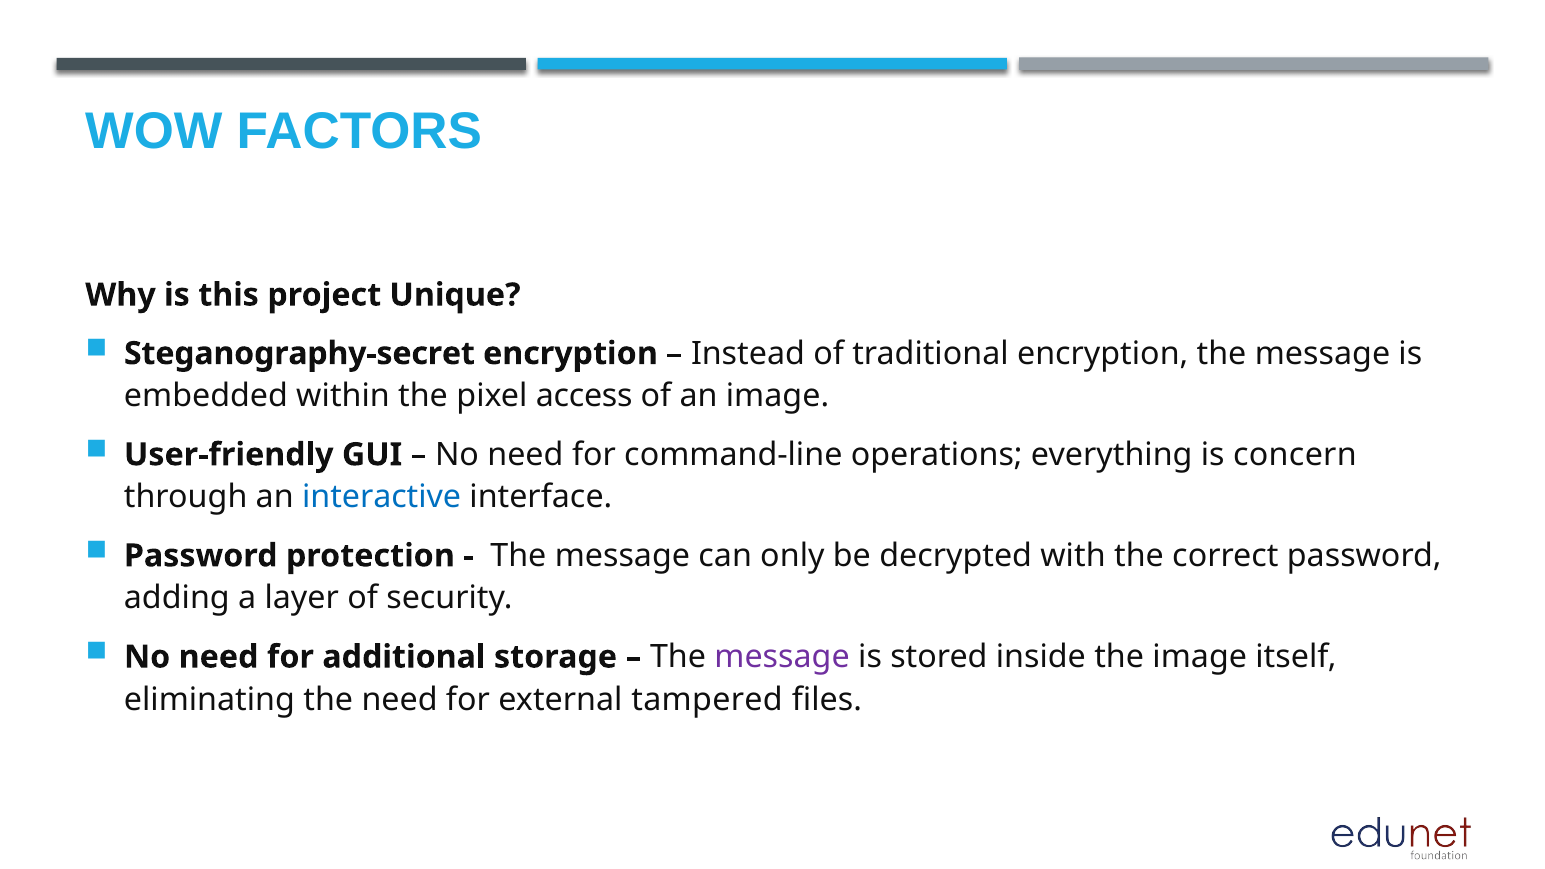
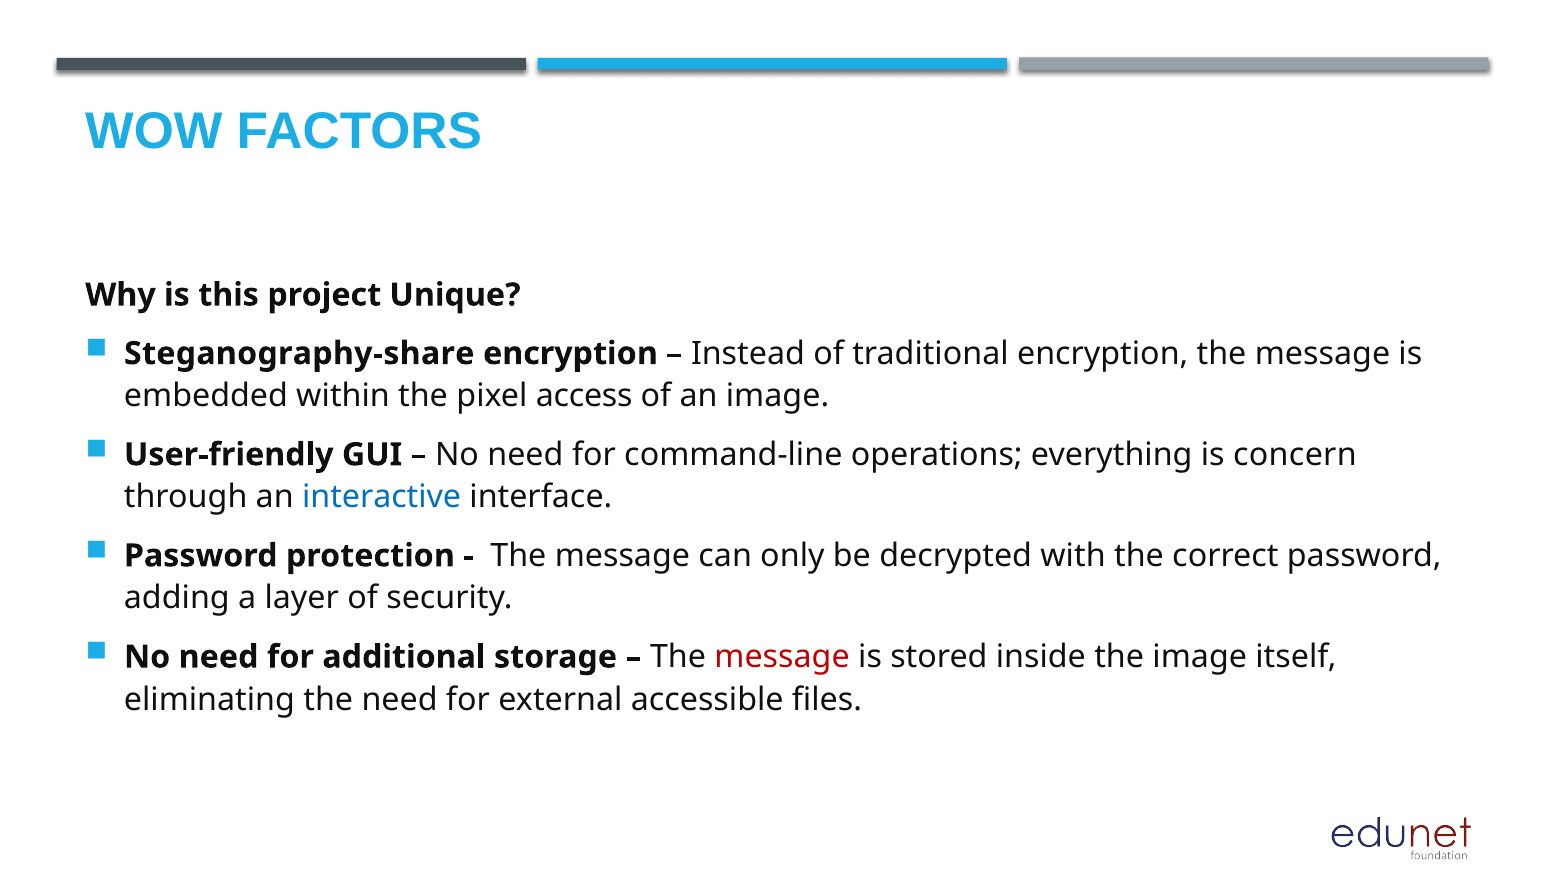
Steganography-secret: Steganography-secret -> Steganography-share (299, 354)
message colour: purple -> red (782, 657)
tampered: tampered -> accessible (707, 699)
